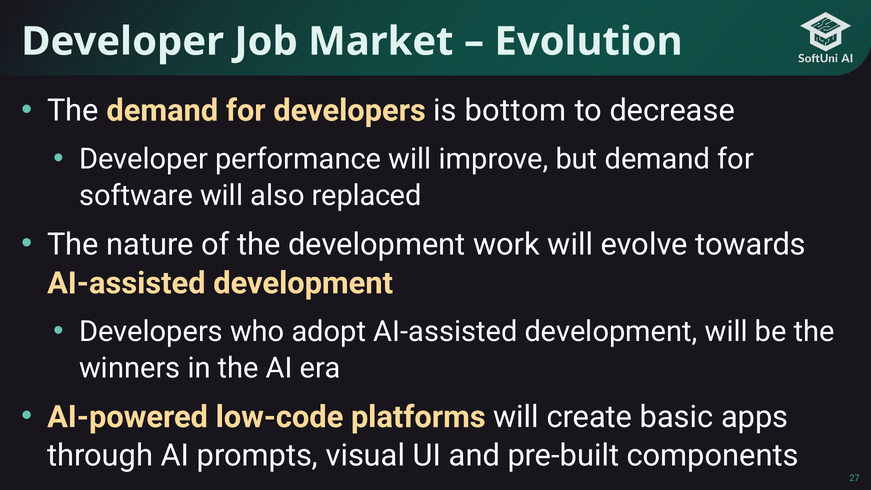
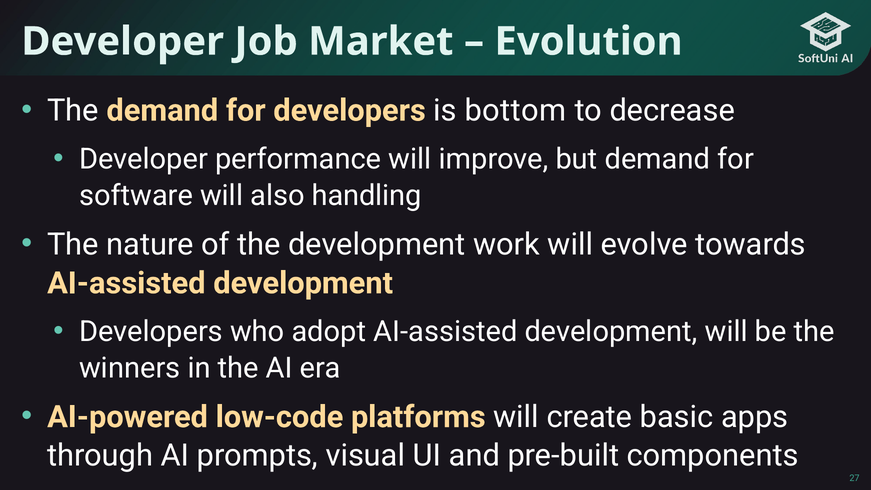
replaced: replaced -> handling (367, 196)
